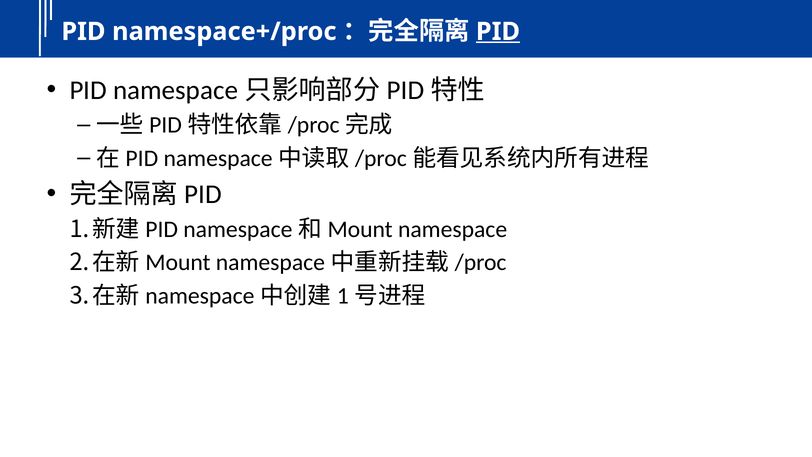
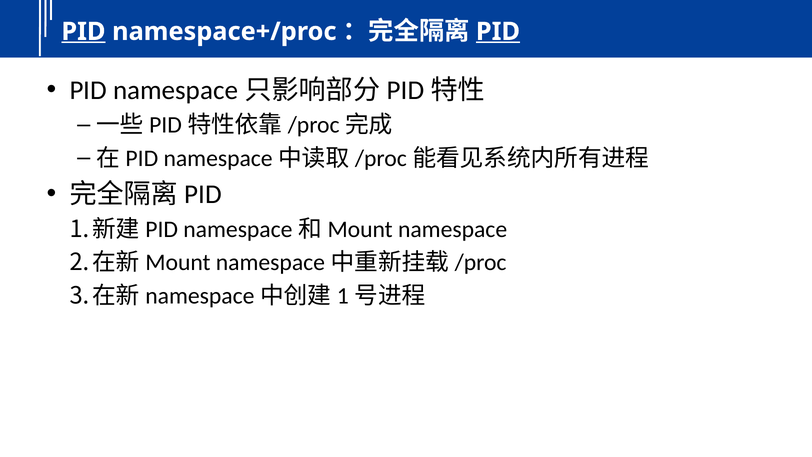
PID underline: none -> present (83, 32)
